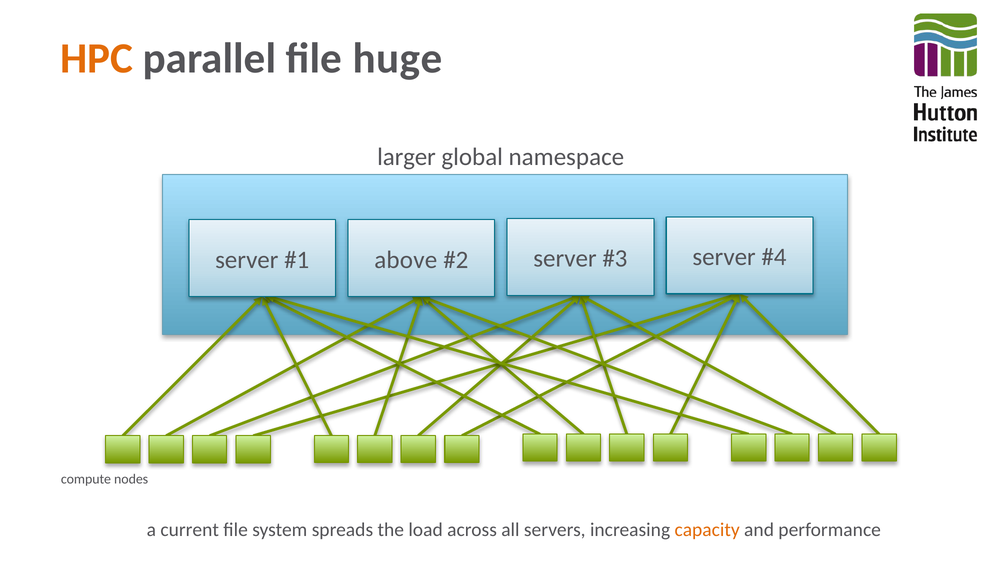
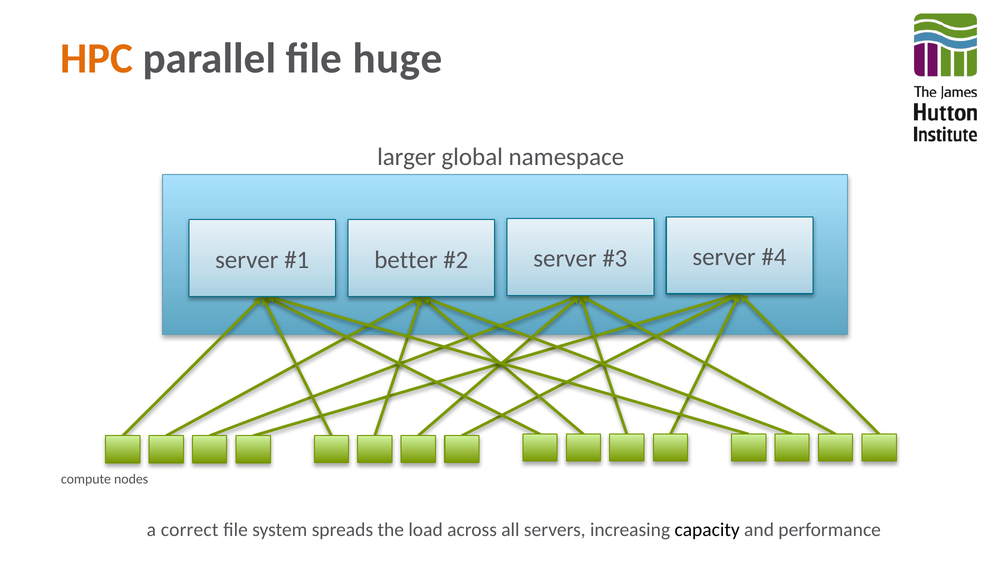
above: above -> better (406, 260)
current: current -> correct (190, 529)
capacity colour: orange -> black (707, 529)
